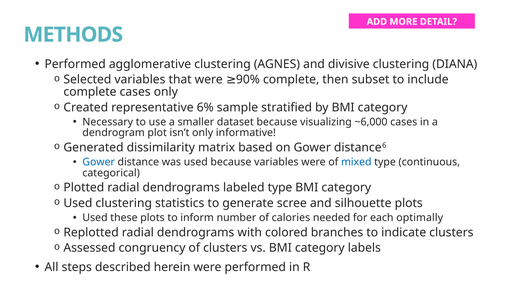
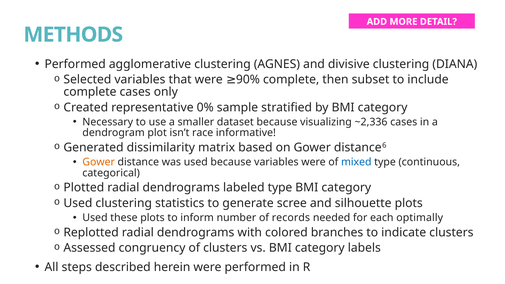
6%: 6% -> 0% (205, 107)
~6,000: ~6,000 -> ~2,336 (371, 122)
isn’t only: only -> race (203, 133)
Gower colour: blue -> orange (99, 162)
calories: calories -> records (291, 218)
